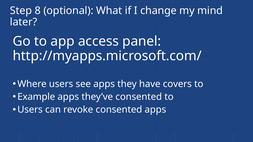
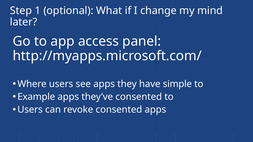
8: 8 -> 1 (38, 11)
covers: covers -> simple (177, 84)
